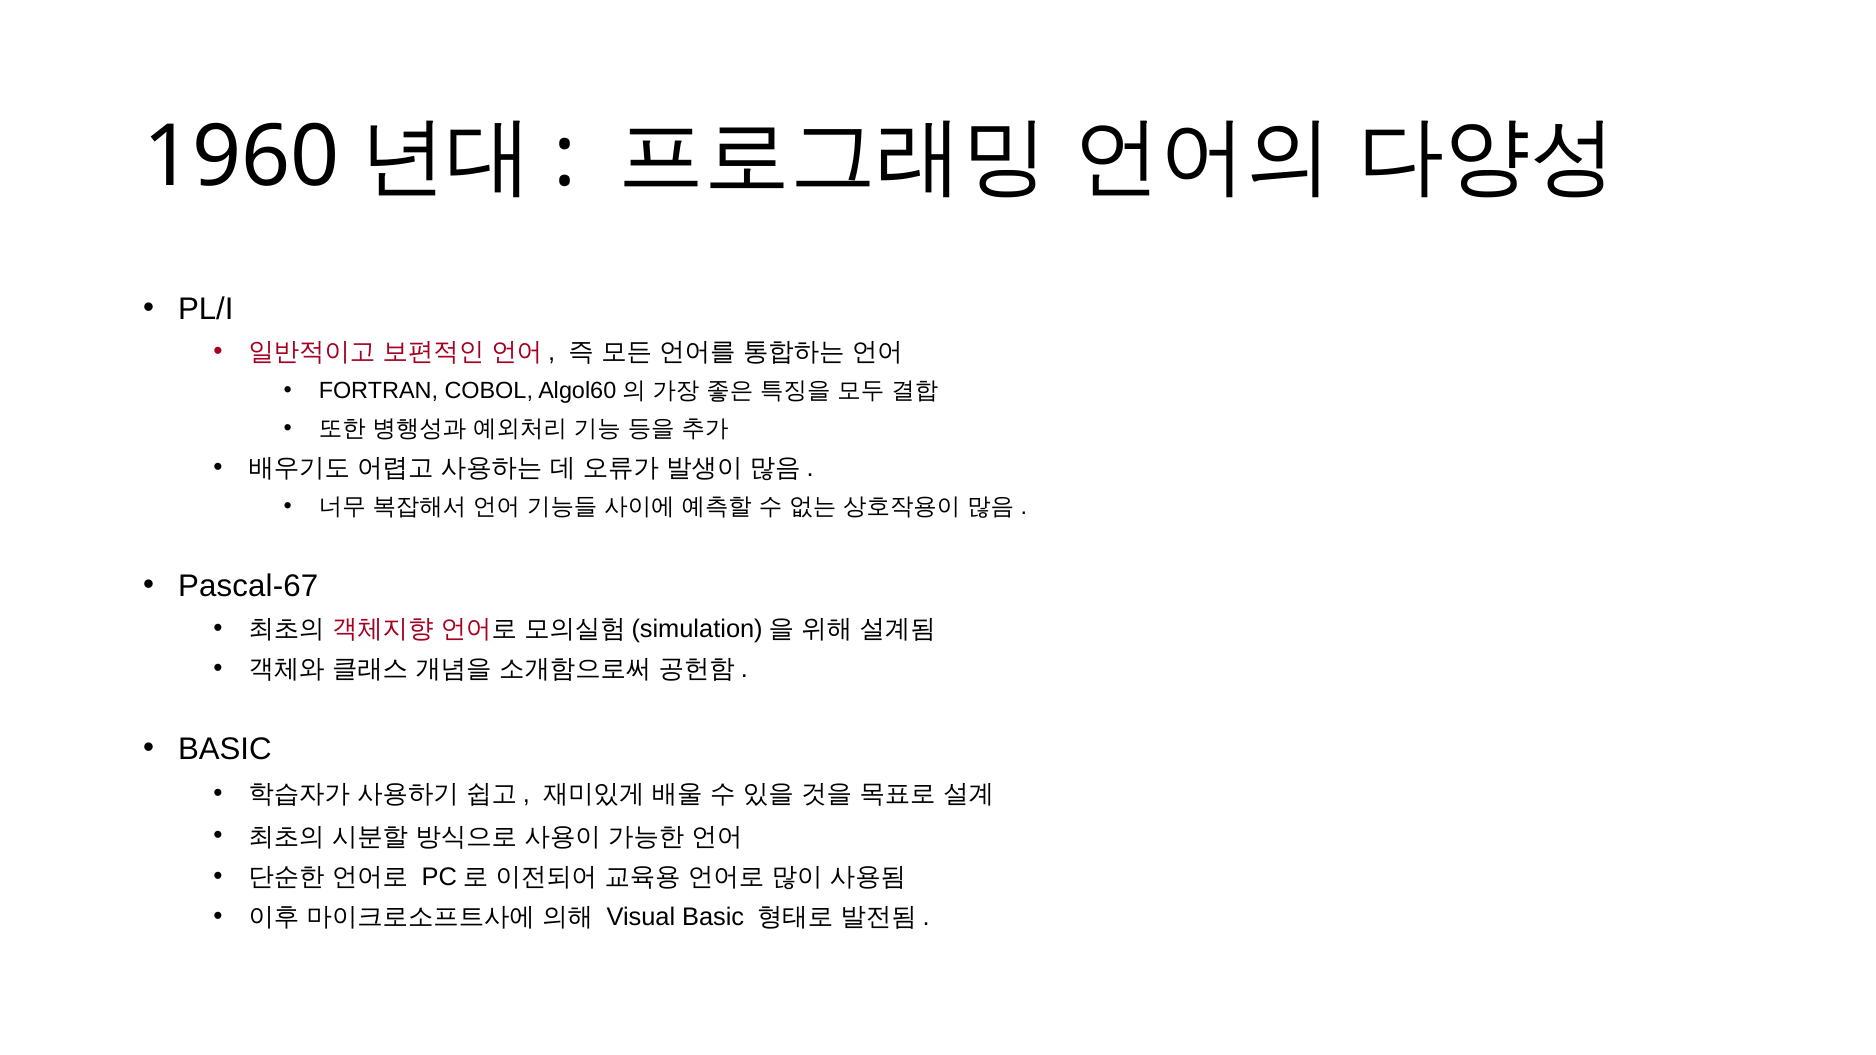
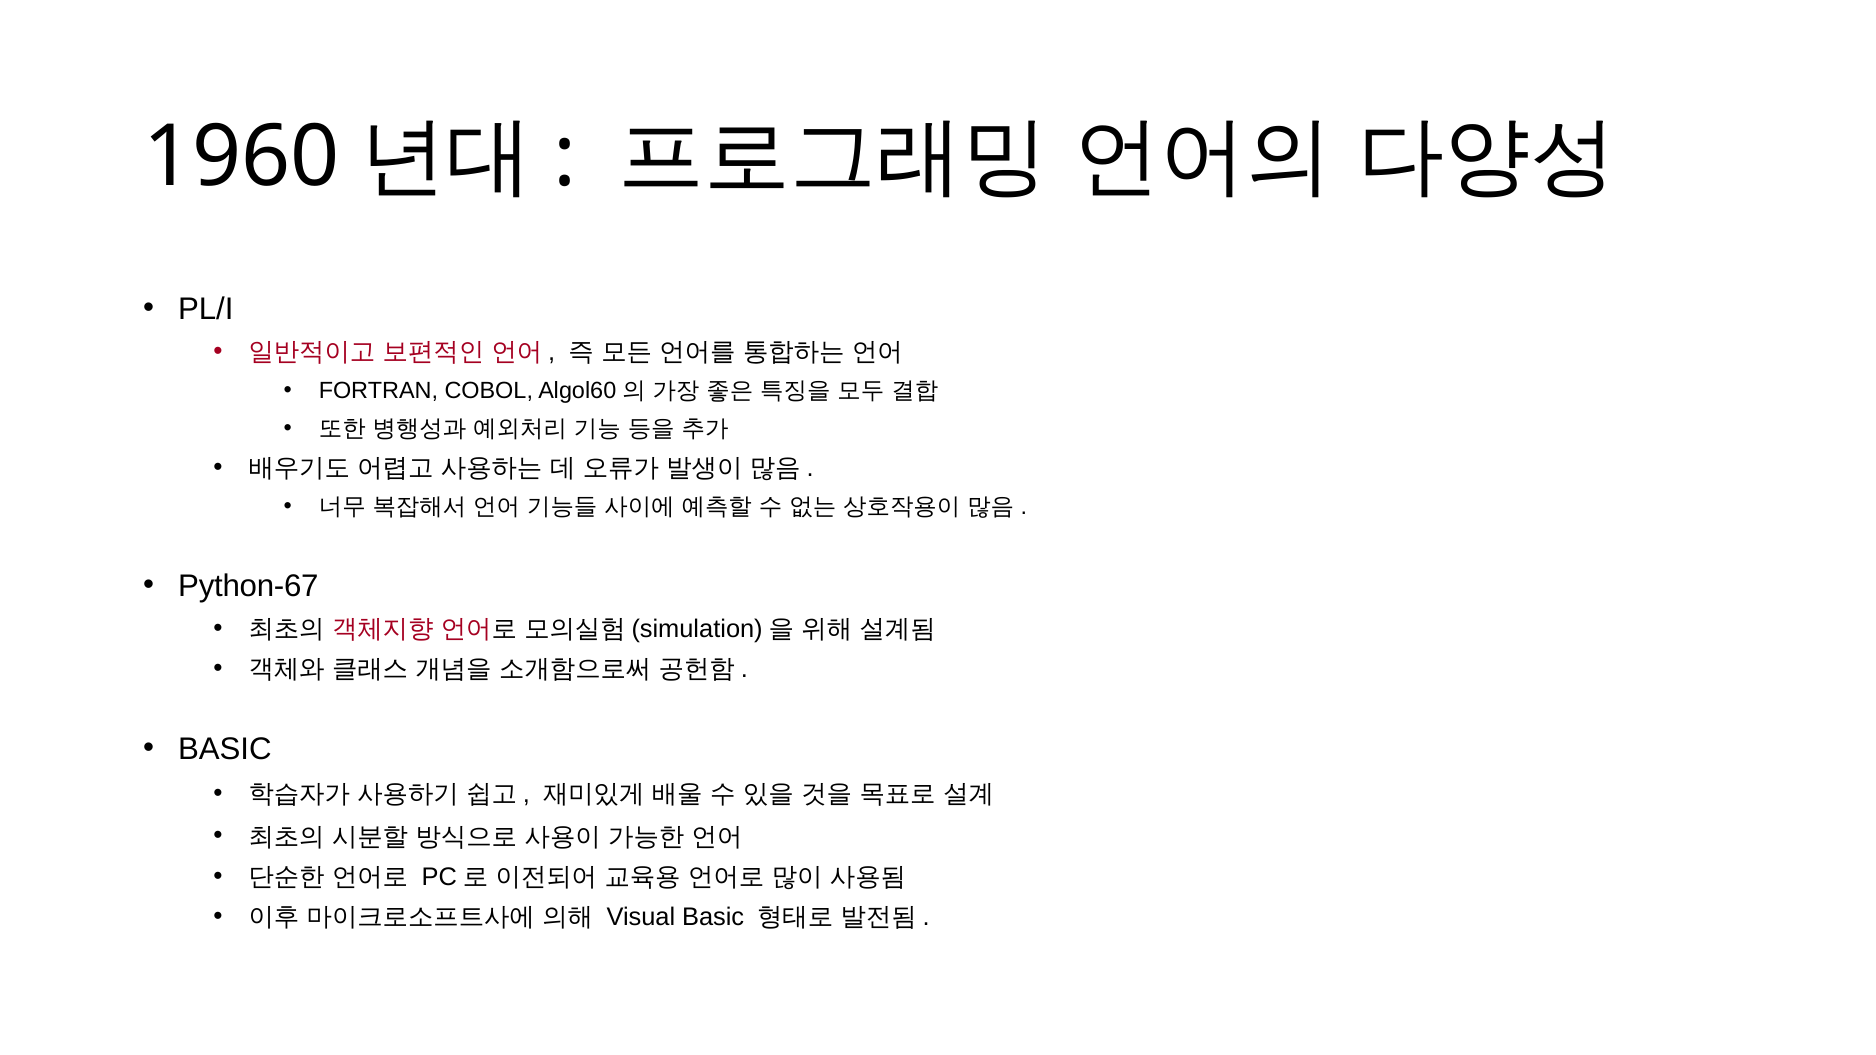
Pascal-67: Pascal-67 -> Python-67 (248, 586)
